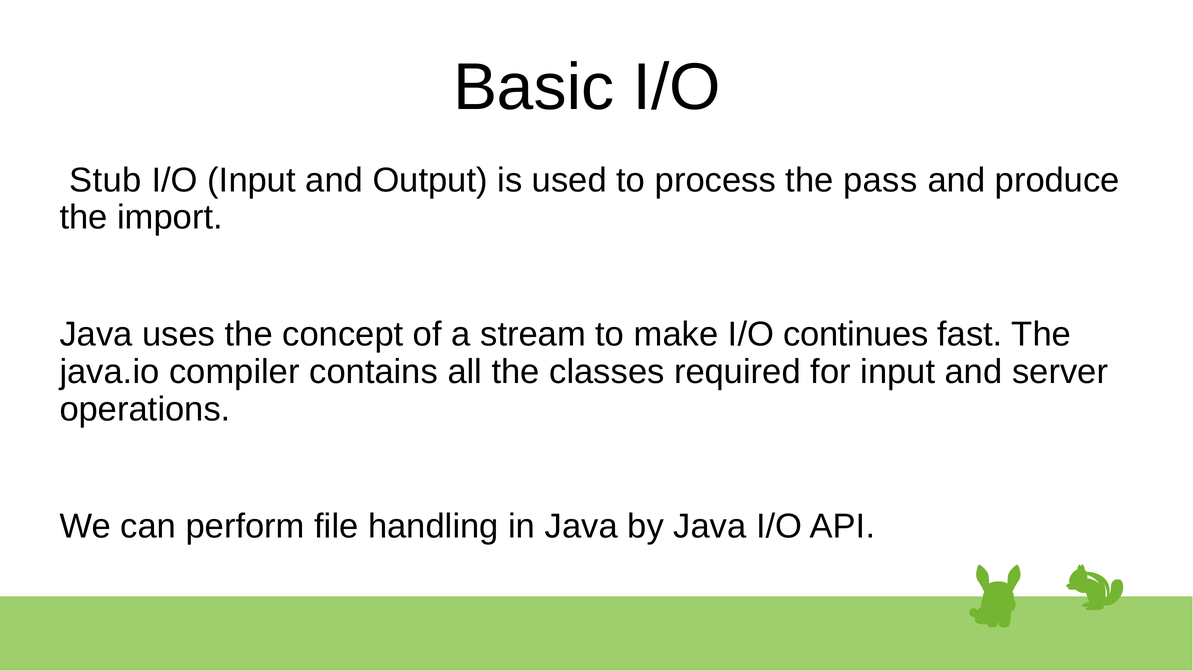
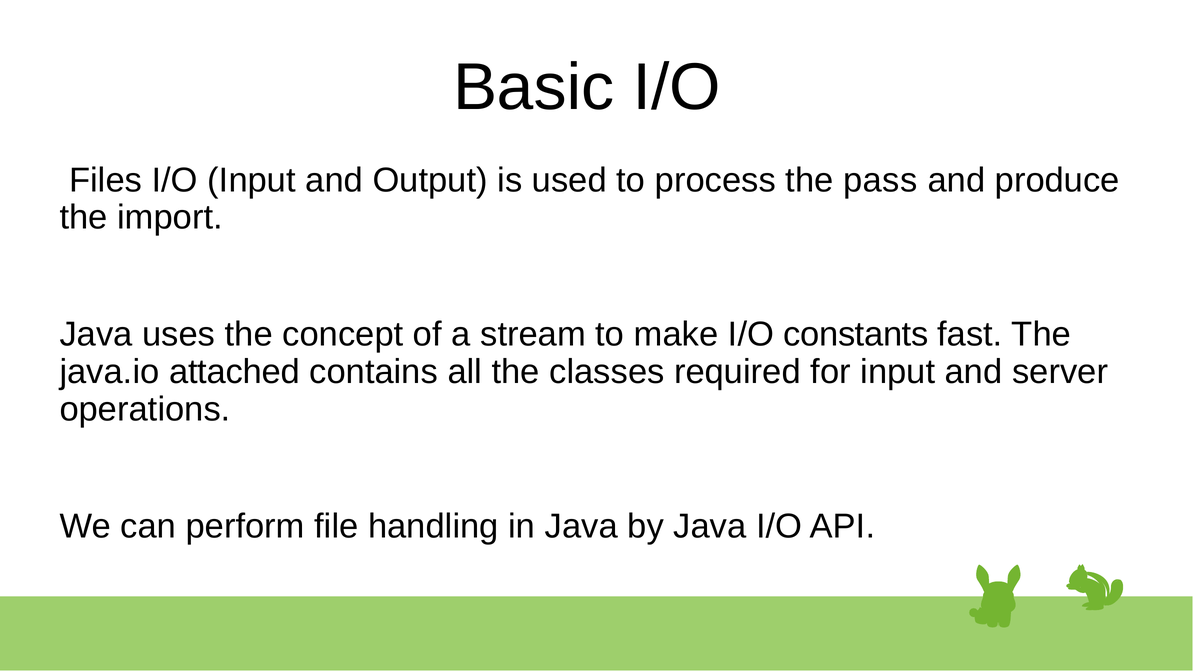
Stub: Stub -> Files (106, 180)
continues: continues -> constants (856, 335)
compiler: compiler -> attached (234, 372)
